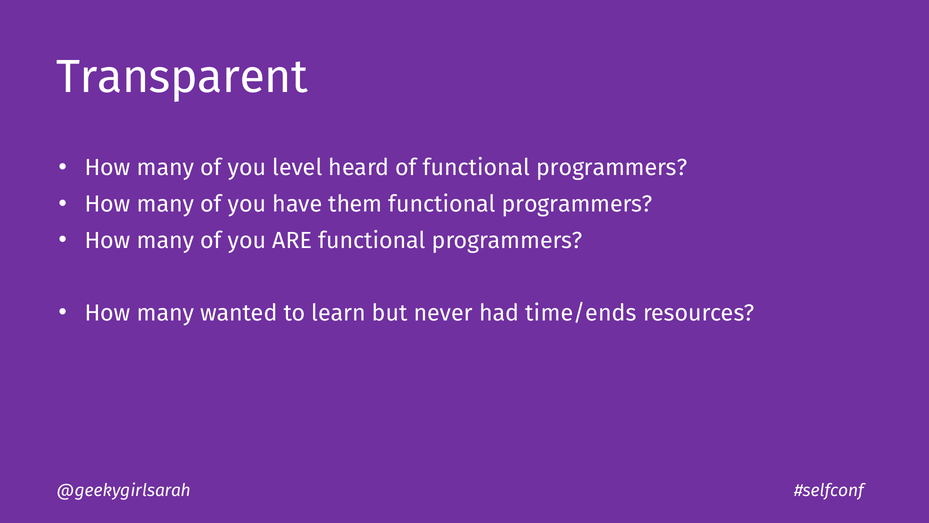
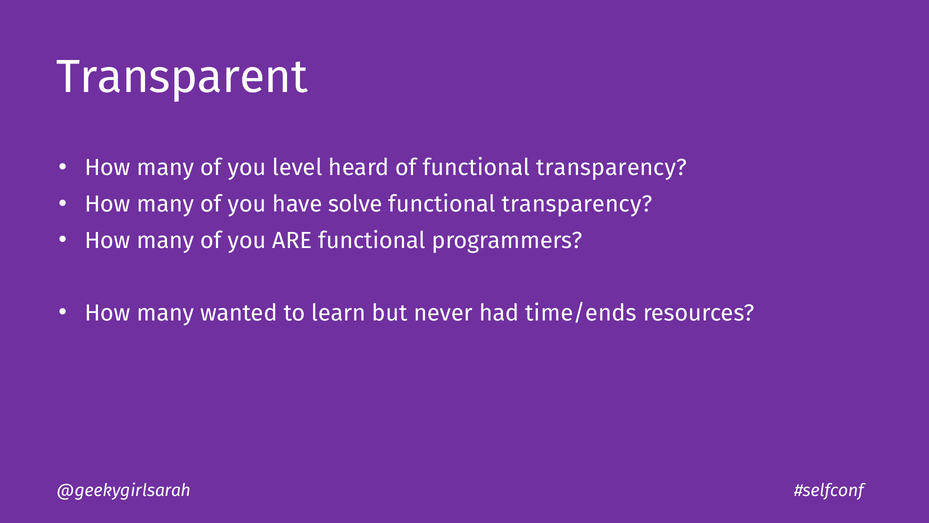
of functional programmers: programmers -> transparency (612, 168)
them: them -> solve (355, 204)
programmers: programmers -> transparency (577, 204)
